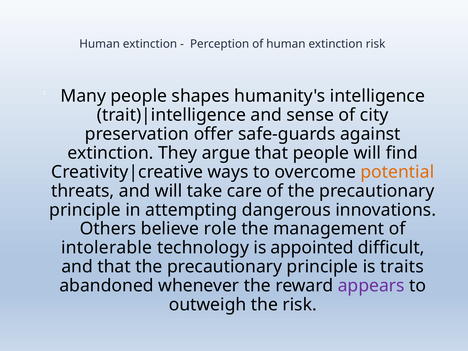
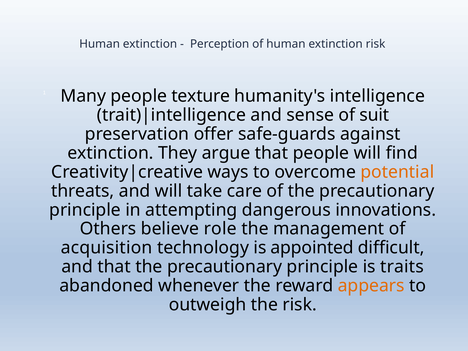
shapes: shapes -> texture (201, 96)
city: city -> suit (374, 115)
intolerable: intolerable -> acquisition (107, 248)
appears colour: purple -> orange (371, 286)
